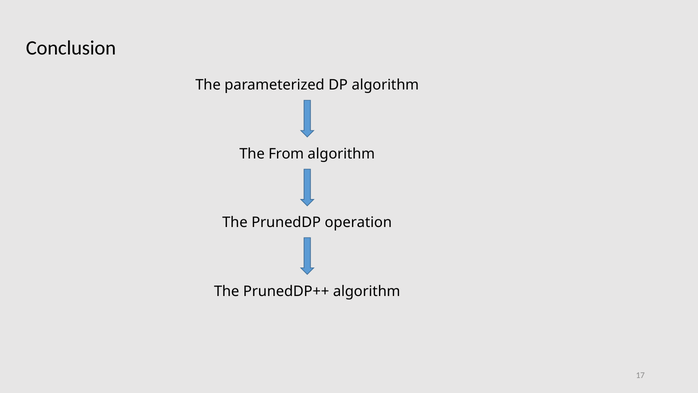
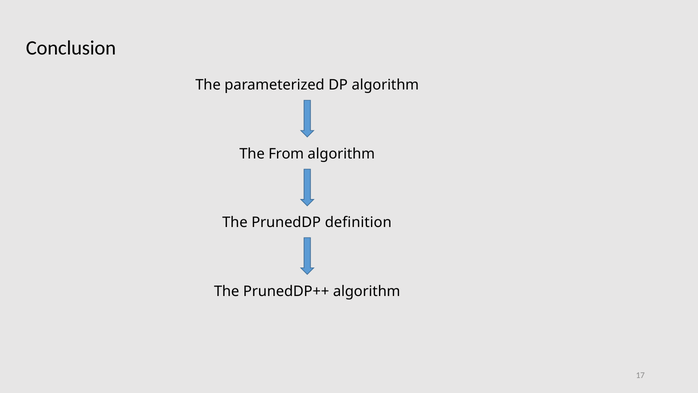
operation: operation -> definition (358, 222)
